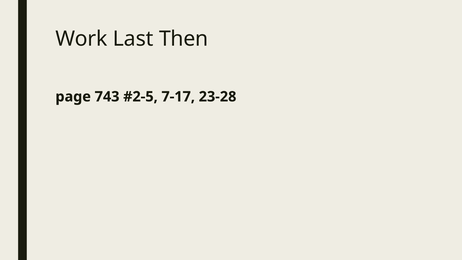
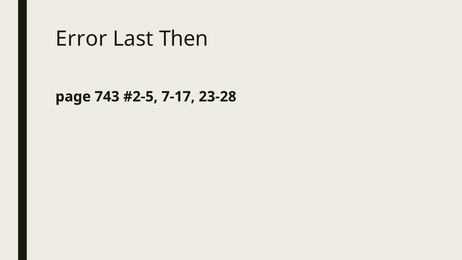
Work: Work -> Error (81, 39)
